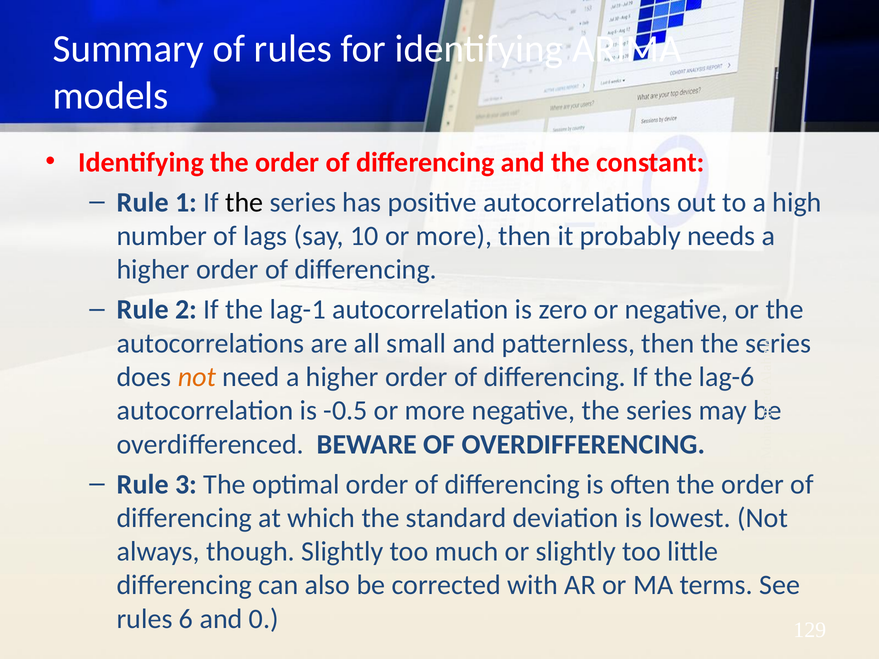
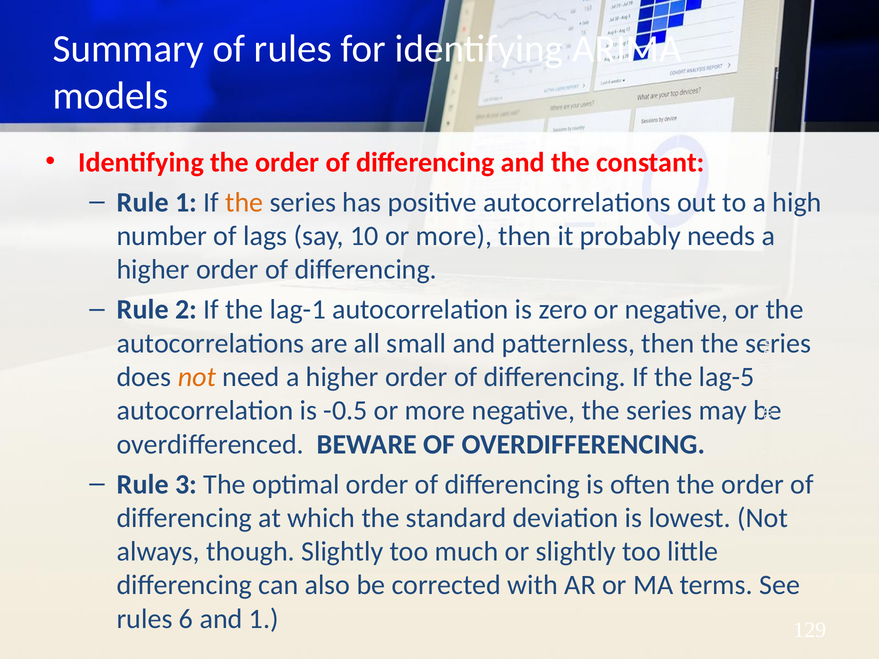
the colour: black -> orange (244, 202)
lag-6: lag-6 -> lag-5 (727, 377)
and 0: 0 -> 1 (264, 619)
